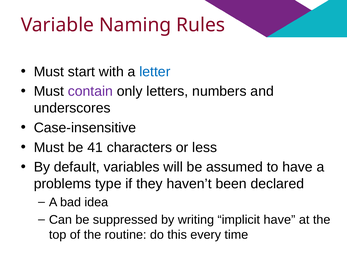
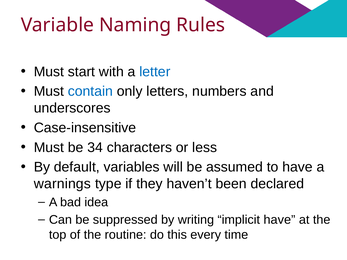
contain colour: purple -> blue (90, 91)
41: 41 -> 34 (95, 148)
problems: problems -> warnings (62, 184)
